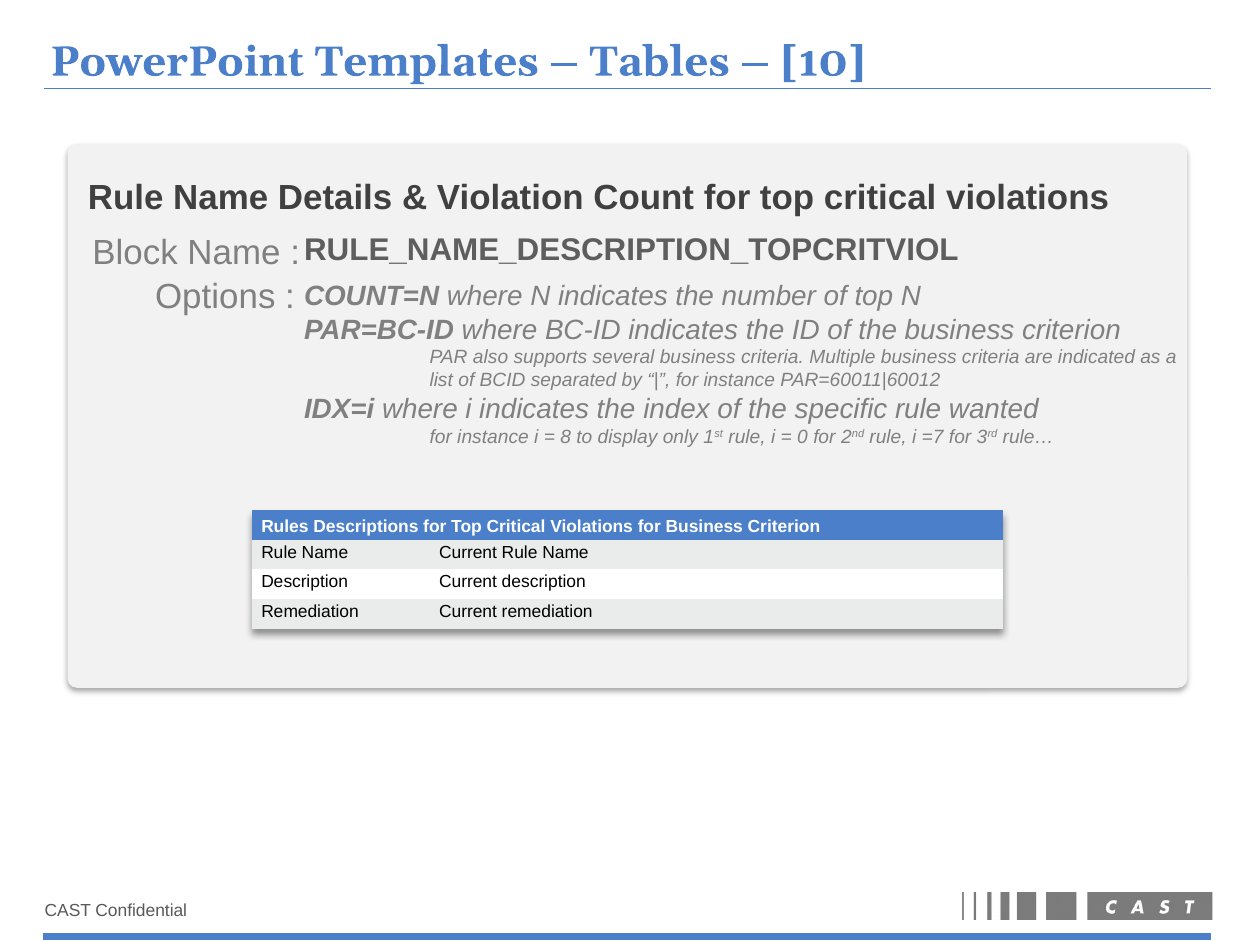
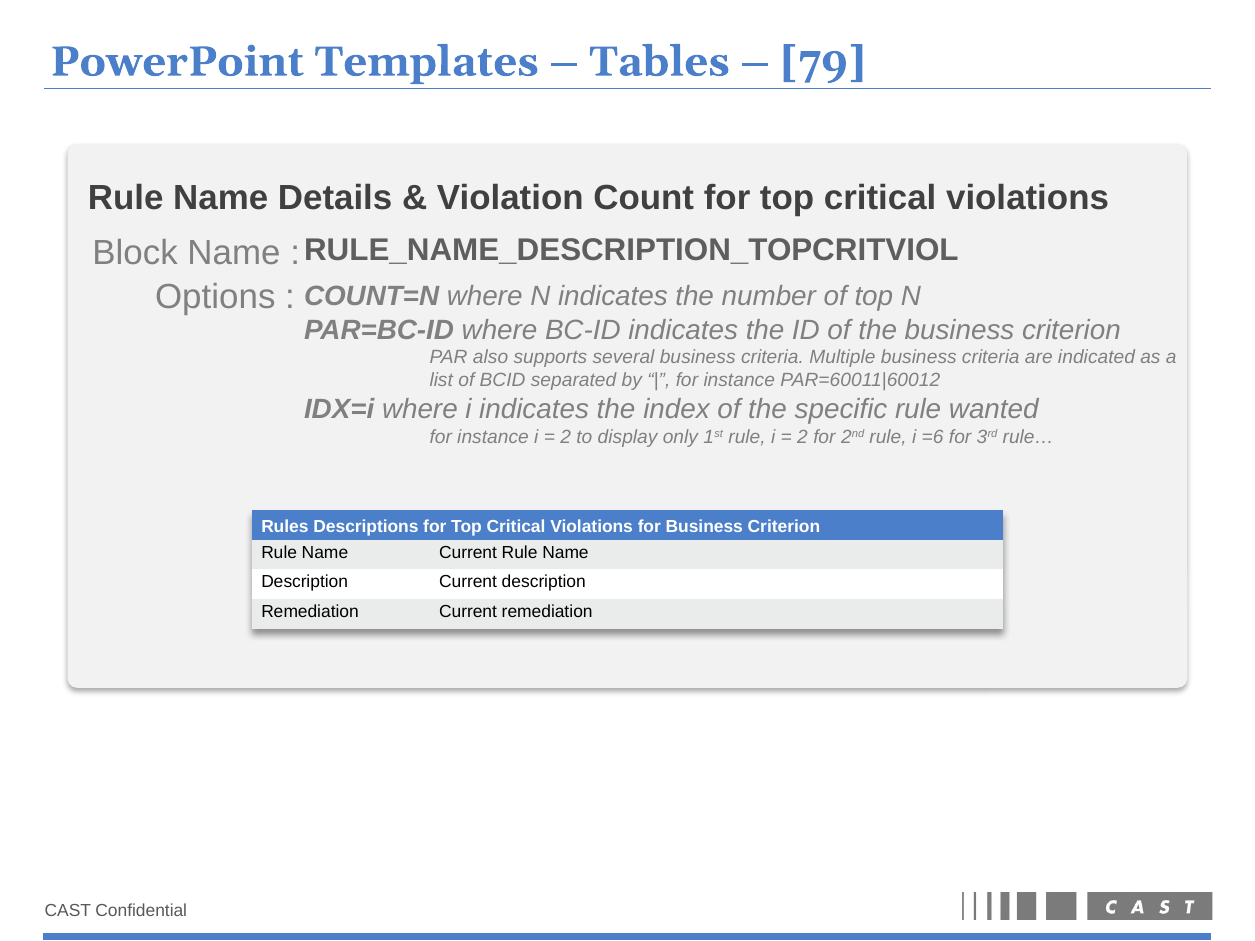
10: 10 -> 79 (823, 62)
8: 8 -> 2 (566, 437)
0: 0 -> 2 (803, 437)
=7: =7 -> =6 (933, 437)
